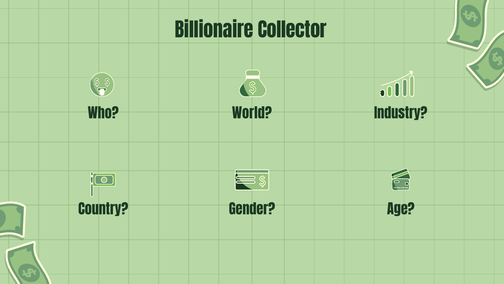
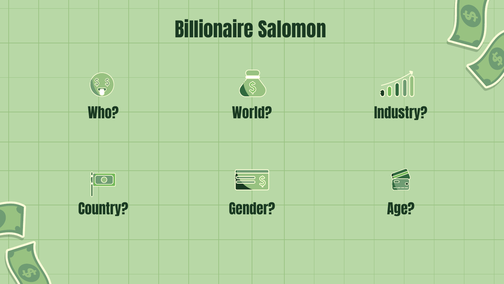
Collector: Collector -> Salomon (292, 31)
